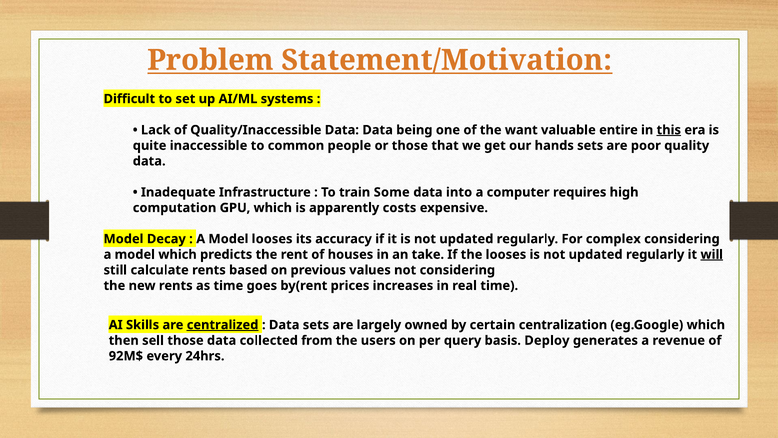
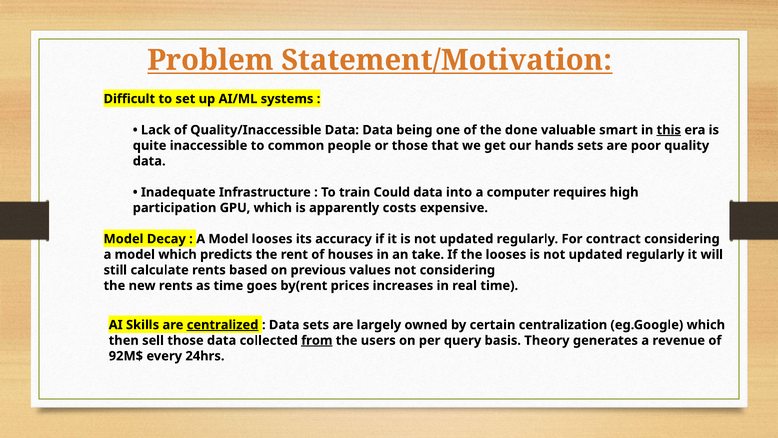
want: want -> done (521, 130)
entire: entire -> smart (618, 130)
Some: Some -> Could (392, 192)
computation: computation -> participation (175, 208)
complex: complex -> contract (613, 239)
will underline: present -> none (712, 254)
from underline: none -> present (317, 340)
Deploy: Deploy -> Theory (547, 340)
